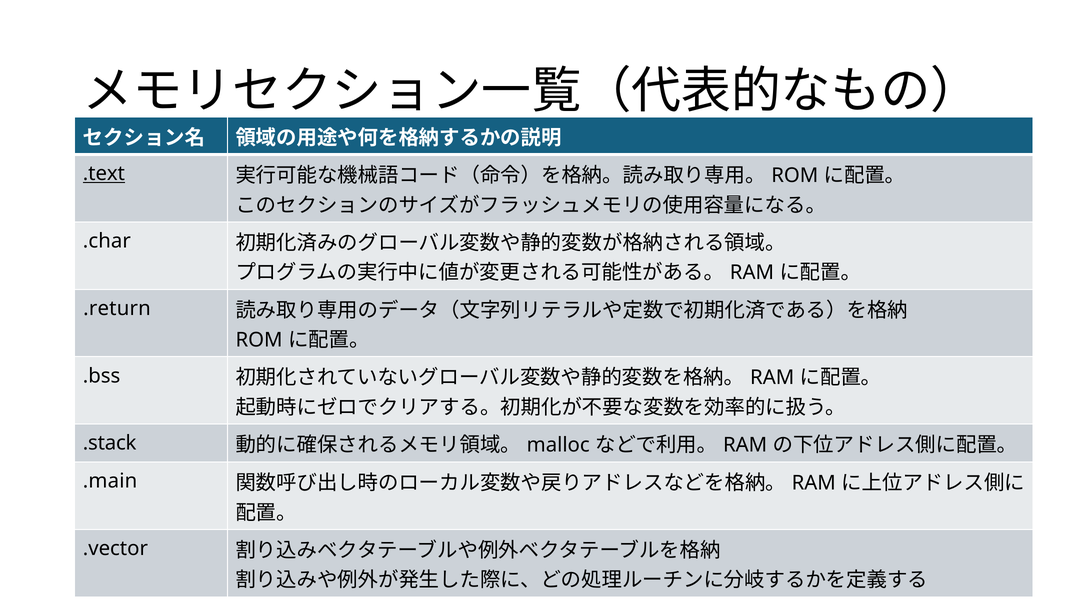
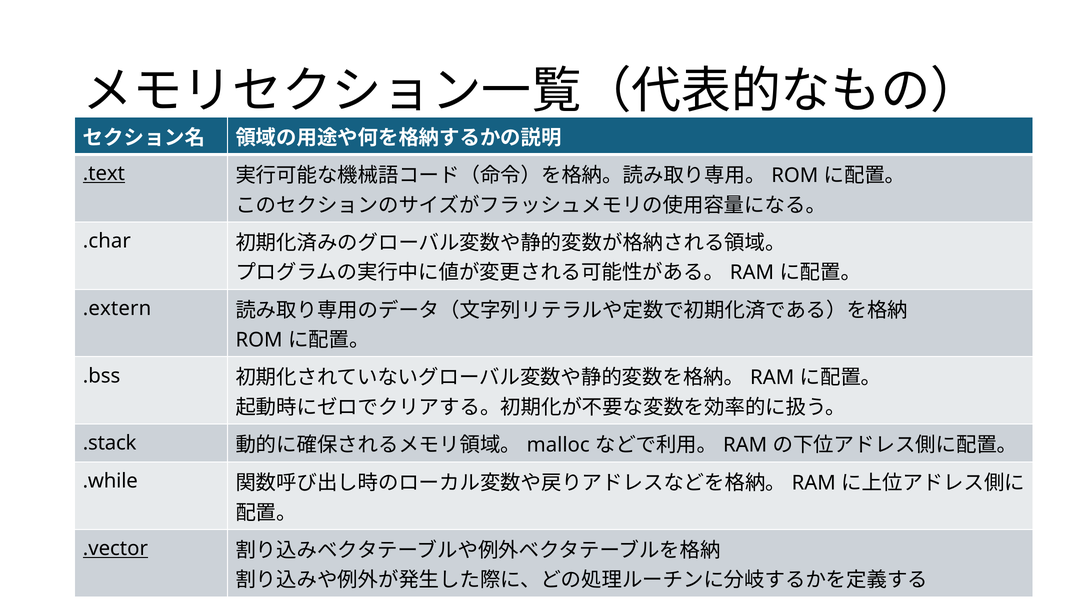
.return: .return -> .extern (117, 308)
.main: .main -> .while (110, 481)
.vector underline: none -> present (115, 548)
